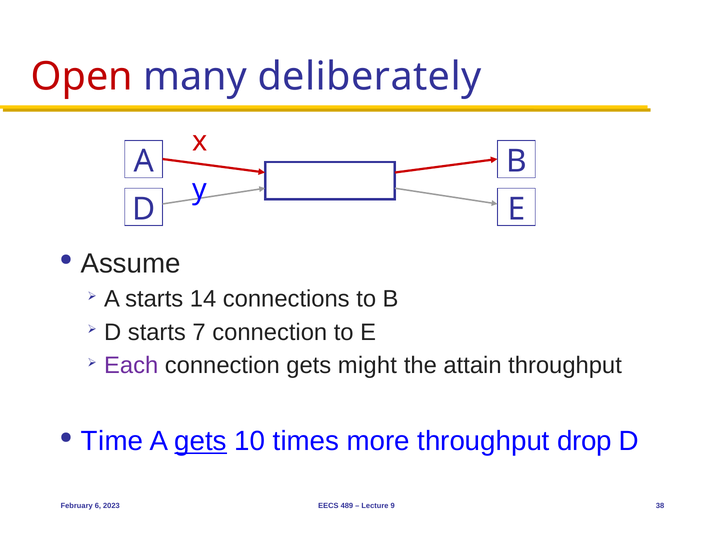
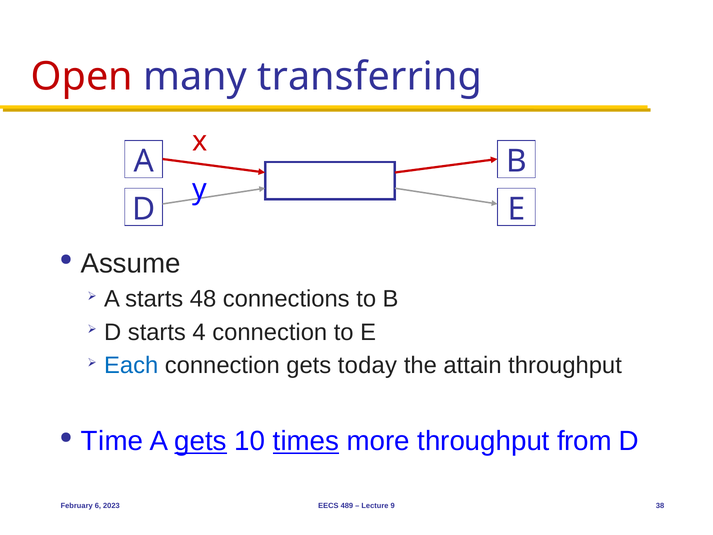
deliberately: deliberately -> transferring (370, 76)
14: 14 -> 48 (203, 299)
7: 7 -> 4 (199, 332)
Each colour: purple -> blue (131, 365)
might: might -> today (367, 365)
times underline: none -> present (306, 441)
drop: drop -> from (584, 441)
